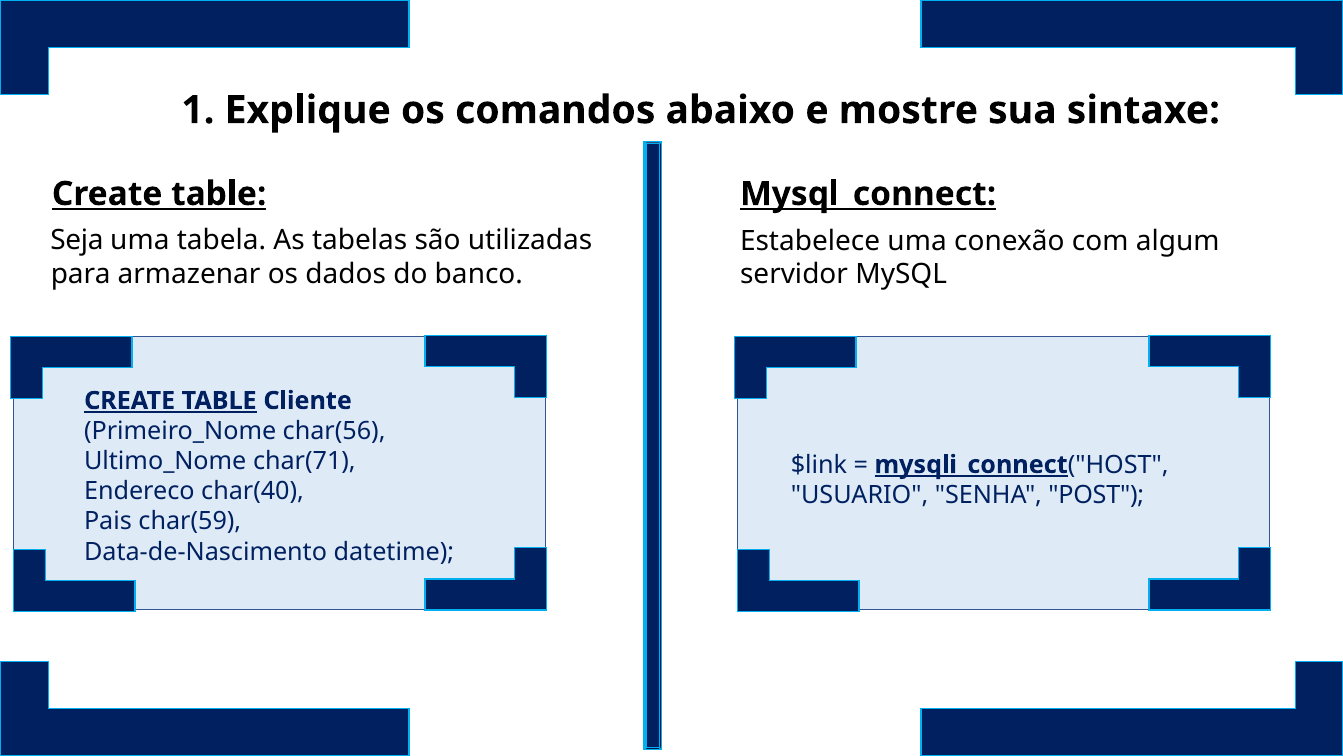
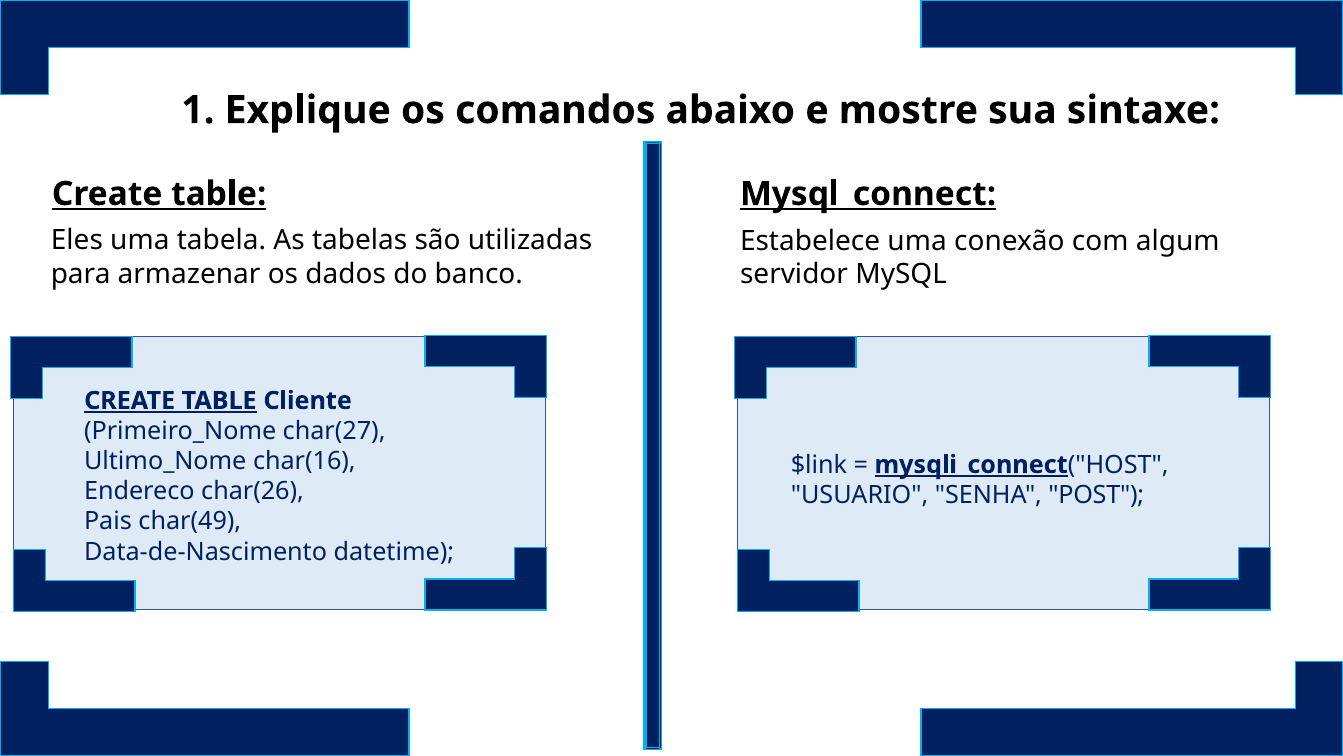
Seja: Seja -> Eles (77, 240)
char(56: char(56 -> char(27 (334, 431)
char(71: char(71 -> char(16 (304, 461)
char(40: char(40 -> char(26 (253, 491)
char(59: char(59 -> char(49 (190, 521)
